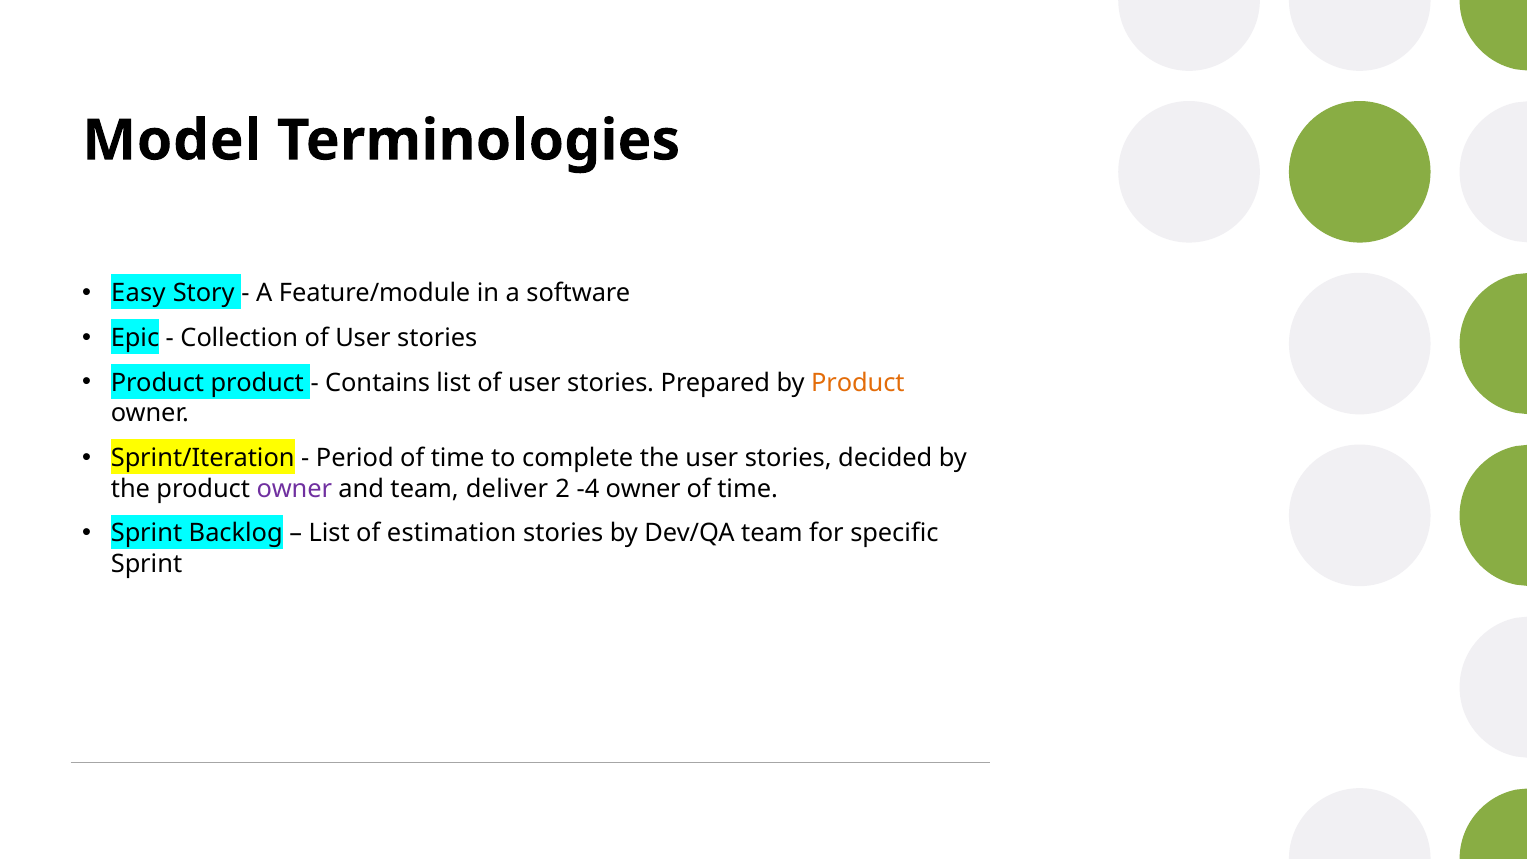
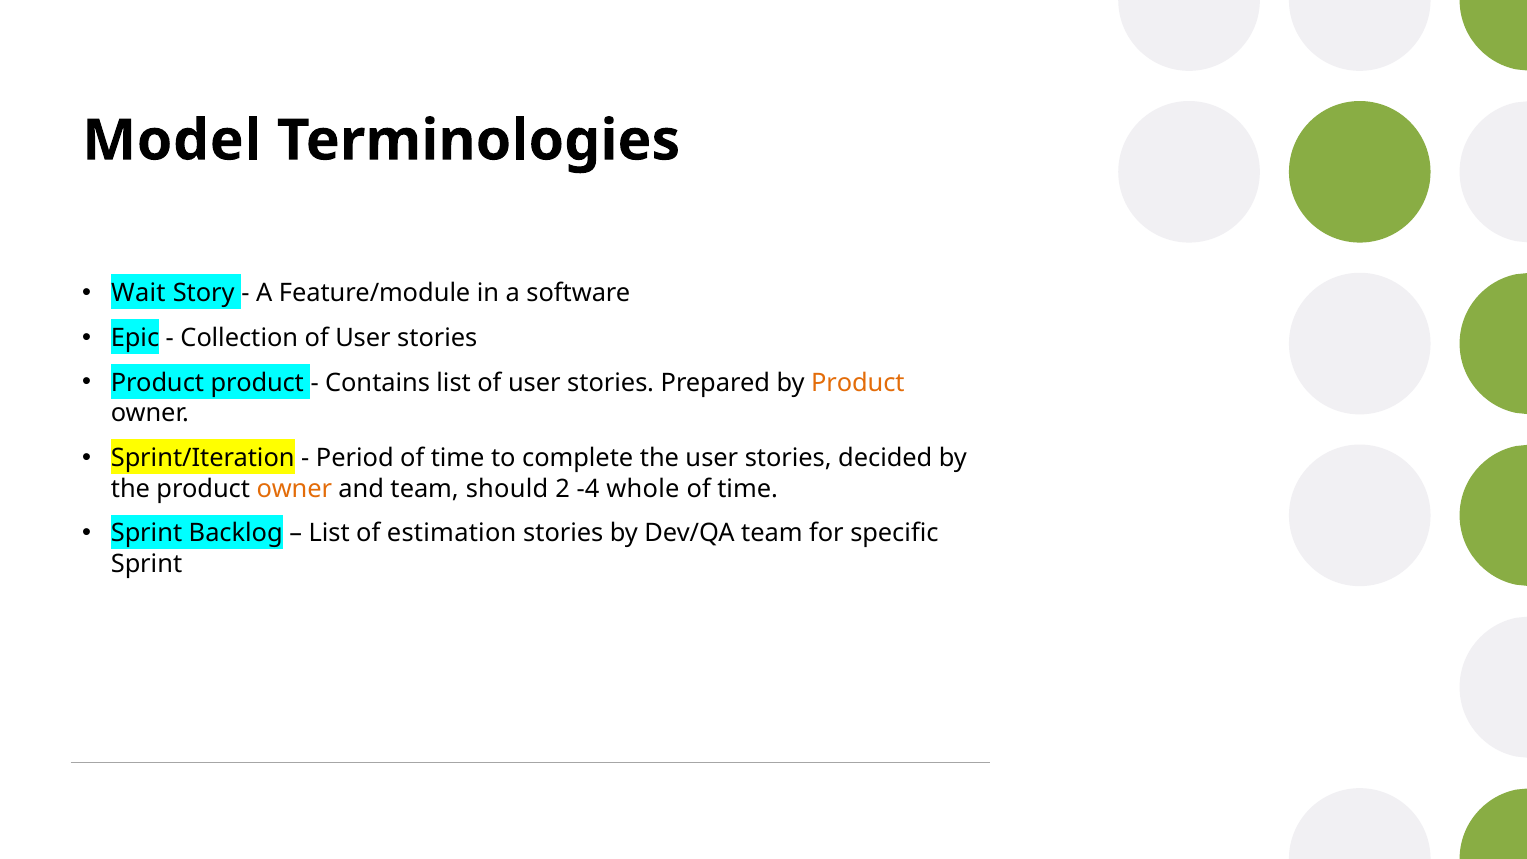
Easy: Easy -> Wait (138, 293)
owner colour: purple -> orange (294, 489)
deliver: deliver -> should (507, 489)
-4 owner: owner -> whole (643, 489)
